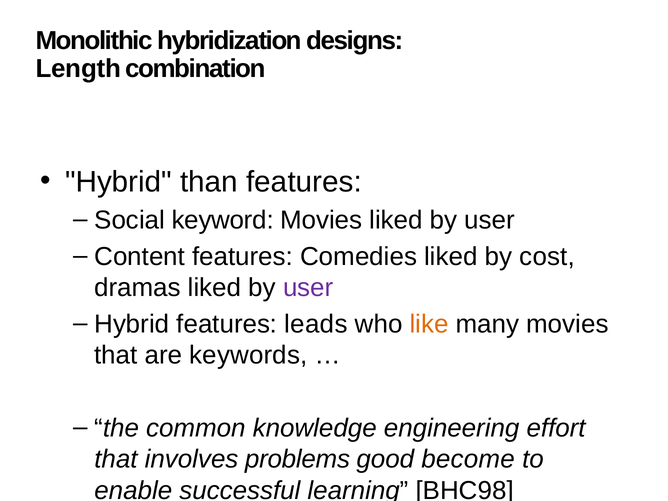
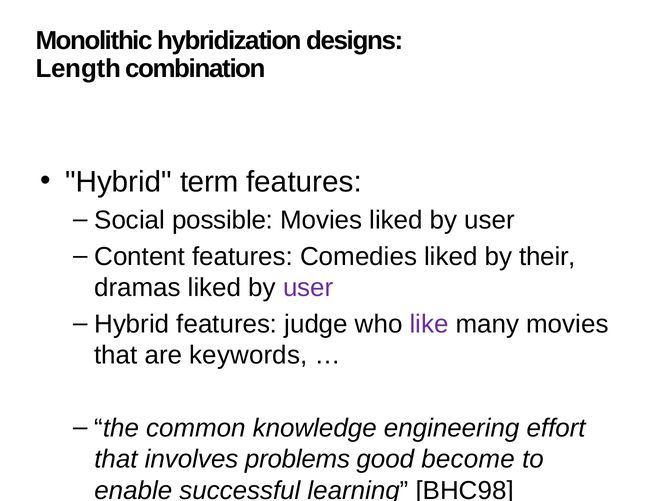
than: than -> term (209, 182)
keyword: keyword -> possible (223, 220)
cost: cost -> their (547, 256)
leads: leads -> judge (316, 324)
like colour: orange -> purple (429, 324)
